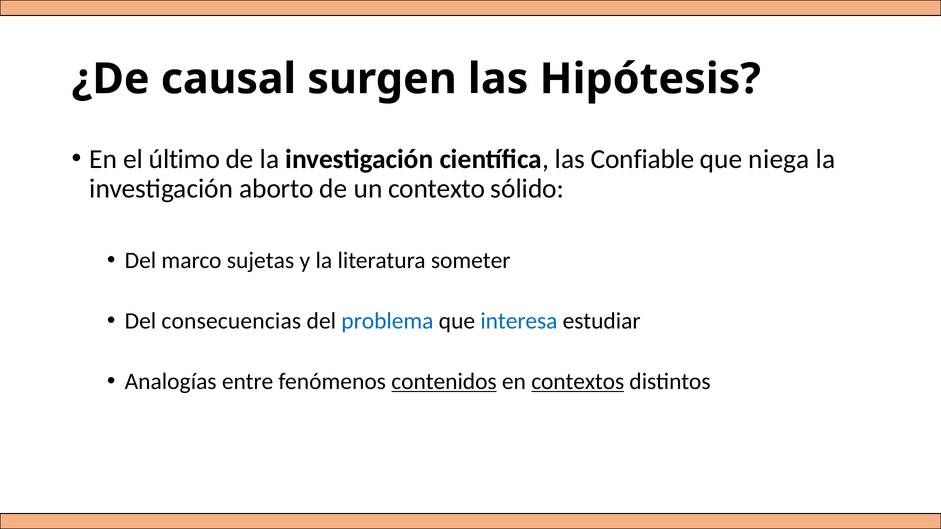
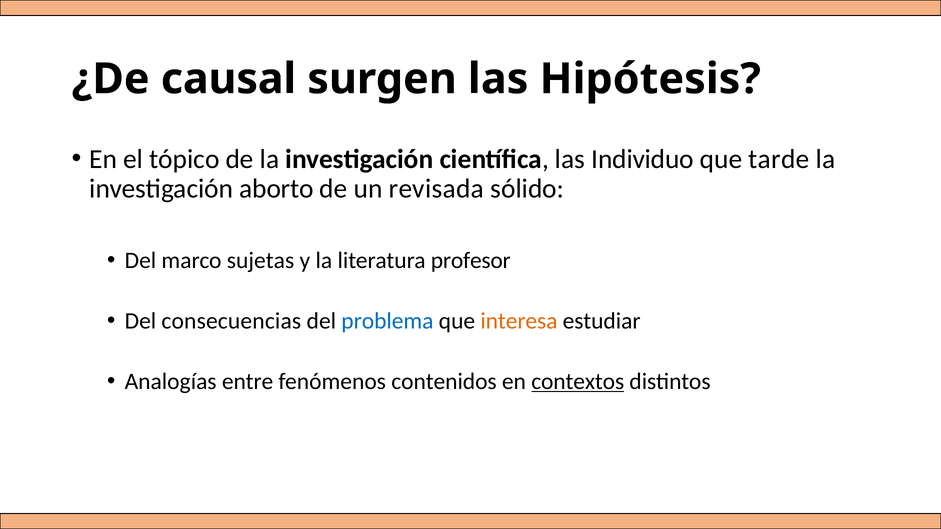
último: último -> tópico (184, 159)
Confiable: Confiable -> Individuo (643, 159)
niega: niega -> tarde (779, 159)
contexto: contexto -> revisada (436, 189)
someter: someter -> profesor (471, 260)
interesa colour: blue -> orange (519, 321)
contenidos underline: present -> none (444, 382)
